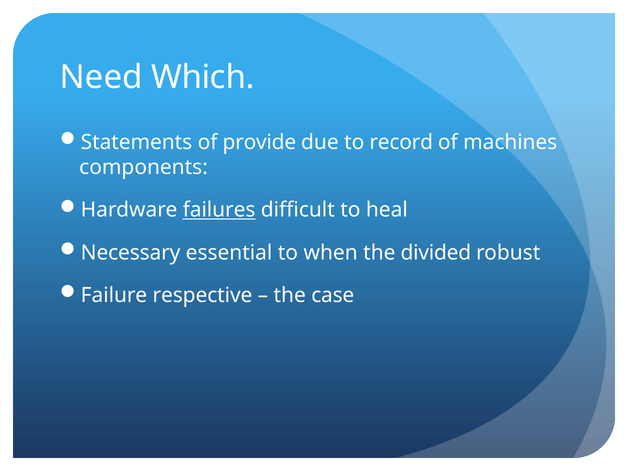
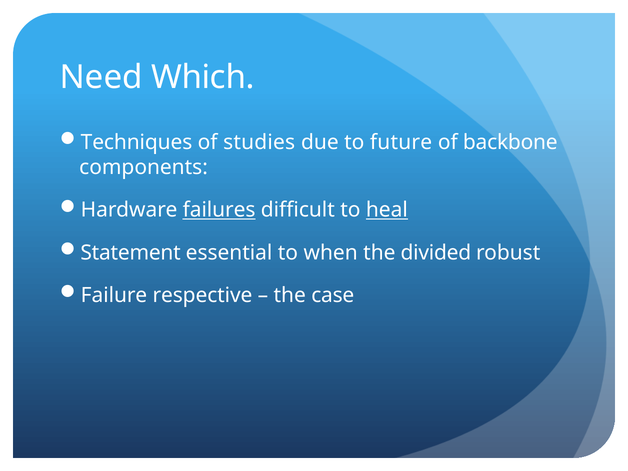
Statements: Statements -> Techniques (137, 142)
provide: provide -> studies (259, 142)
record: record -> future (401, 142)
machines: machines -> backbone (510, 142)
heal underline: none -> present (387, 210)
Necessary: Necessary -> Statement (131, 253)
